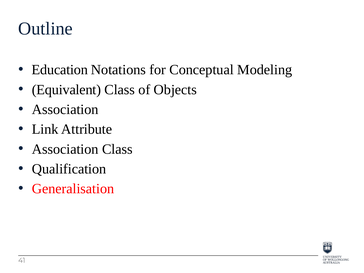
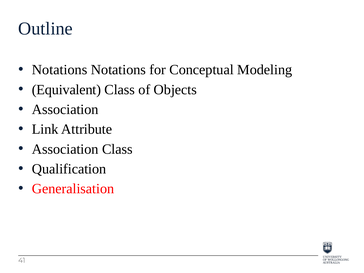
Education: Education -> Notations (60, 70)
